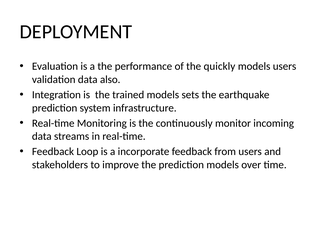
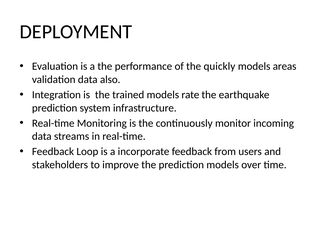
models users: users -> areas (285, 66)
sets: sets -> rate (190, 95)
